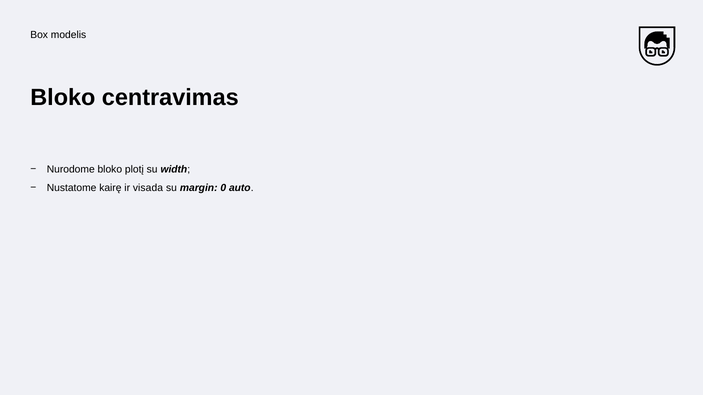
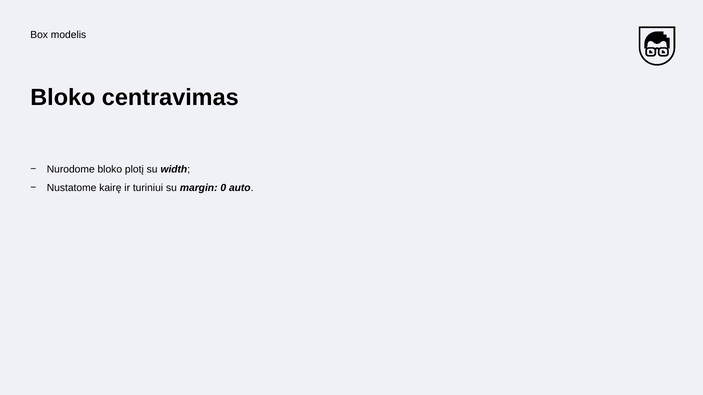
visada: visada -> turiniui (148, 188)
